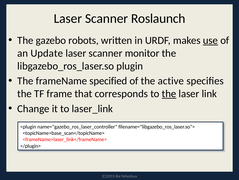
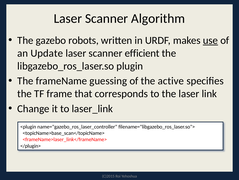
Roslaunch: Roslaunch -> Algorithm (158, 18)
monitor: monitor -> efficient (142, 53)
specified: specified -> guessing (108, 81)
the underline: present -> none (169, 93)
